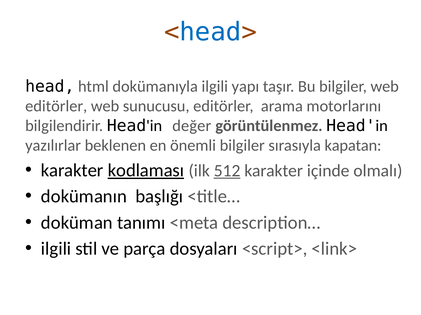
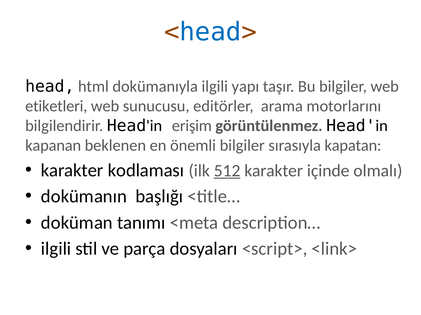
editörler: editörler -> etiketleri (56, 106)
değer: değer -> erişim (192, 126)
yazılırlar: yazılırlar -> kapanan (53, 146)
kodlaması underline: present -> none (146, 171)
